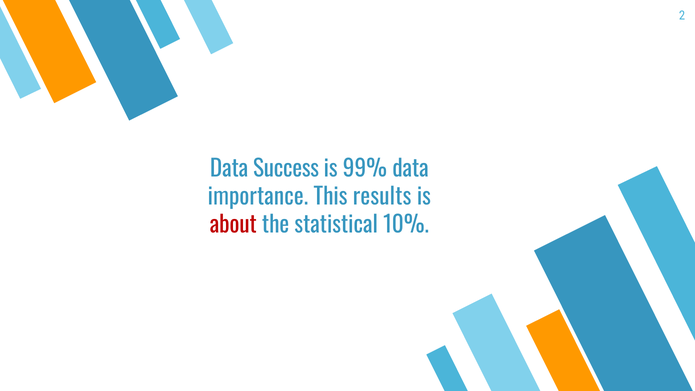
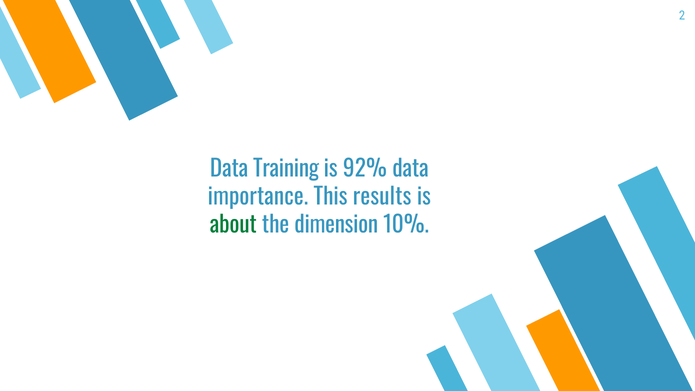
Success: Success -> Training (286, 169)
99%: 99% -> 92% (365, 169)
about colour: red -> green (233, 225)
statistical: statistical -> dimension (336, 225)
